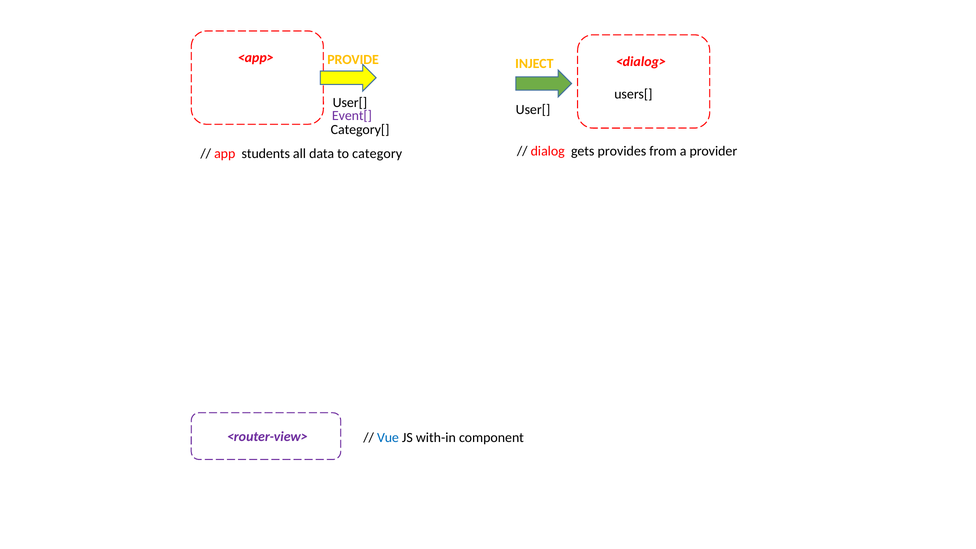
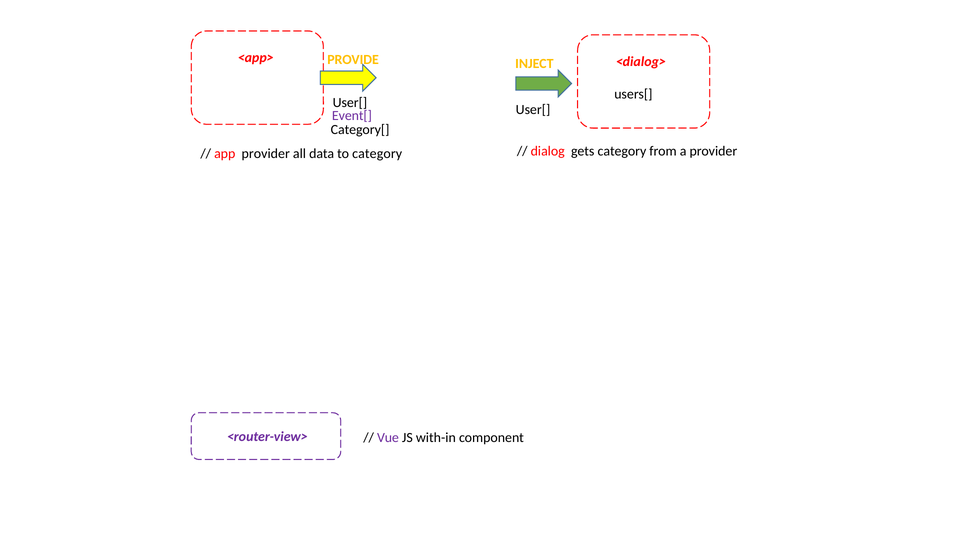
gets provides: provides -> category (622, 151)
app students: students -> provider (266, 153)
Vue colour: blue -> purple (388, 437)
